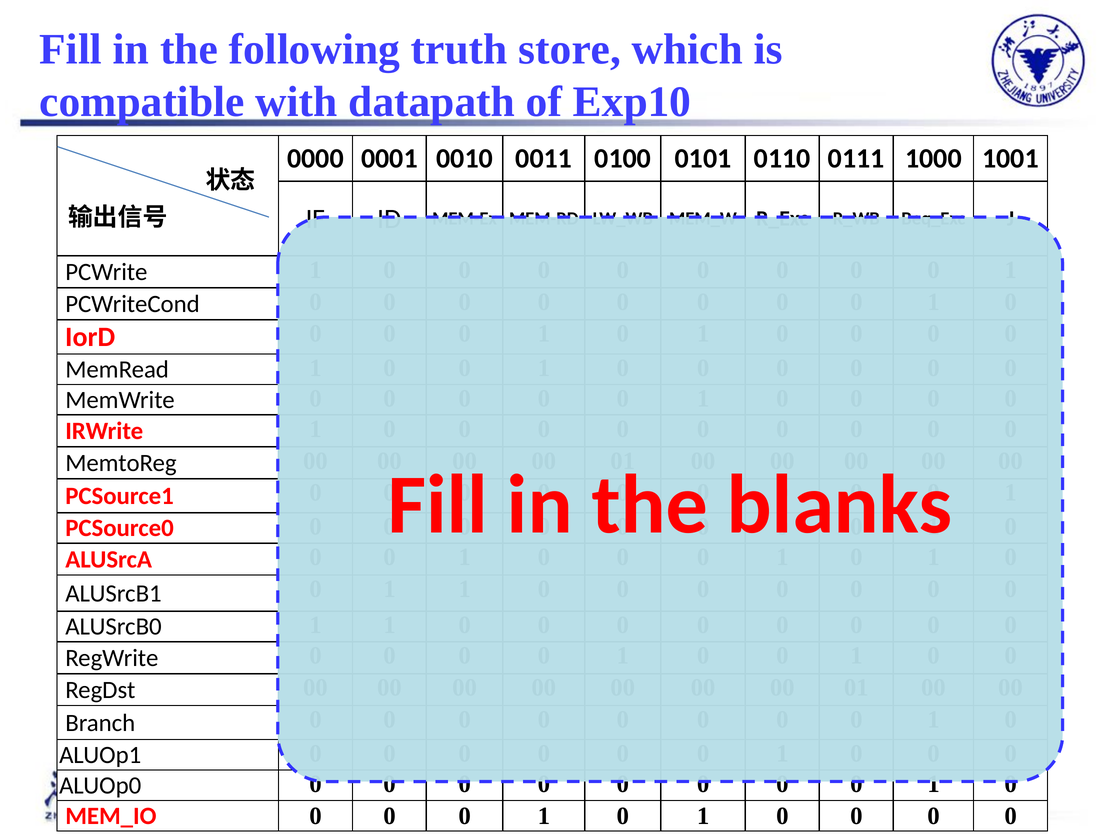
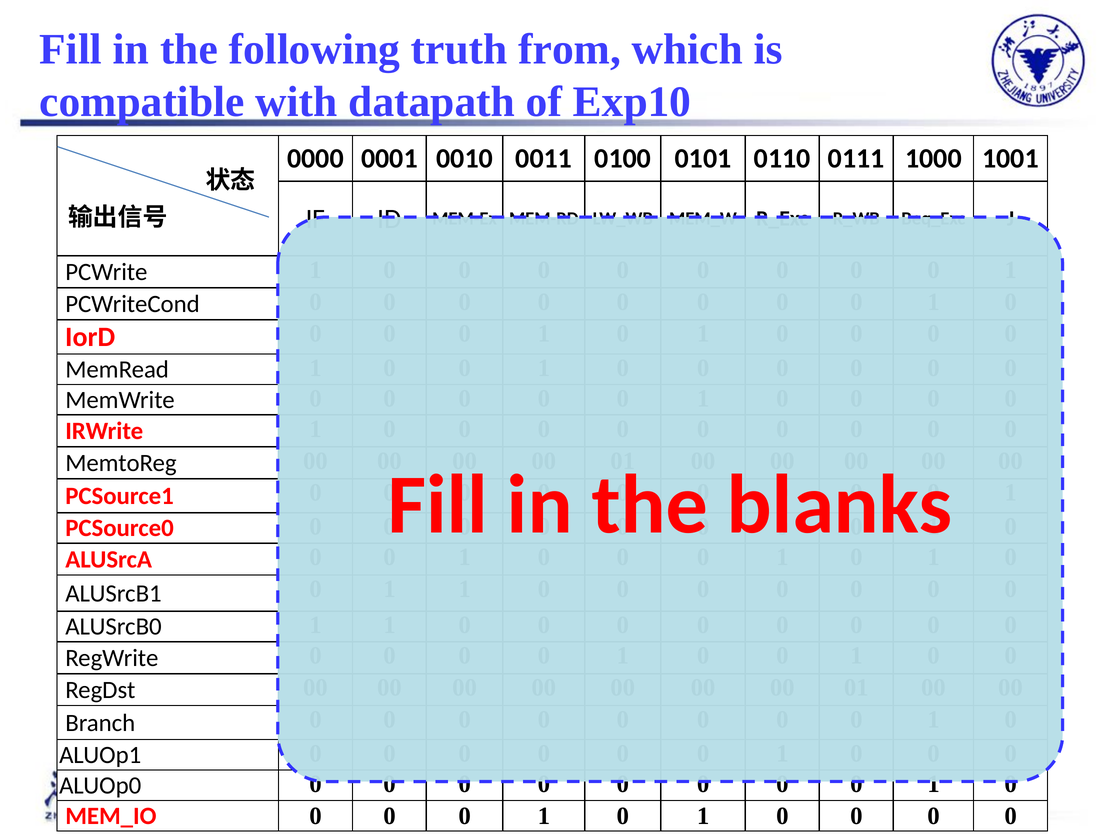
store: store -> from (570, 50)
